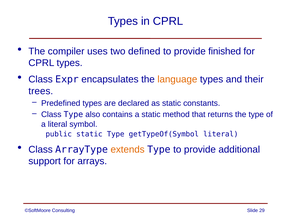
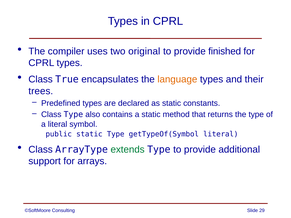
defined: defined -> original (144, 51)
Expr: Expr -> True (67, 79)
extends colour: orange -> green (128, 150)
